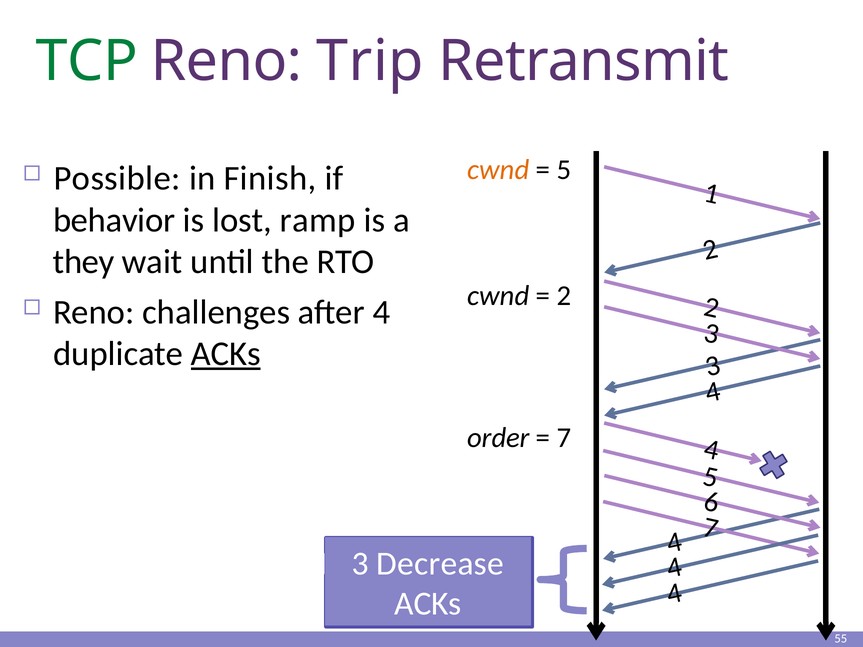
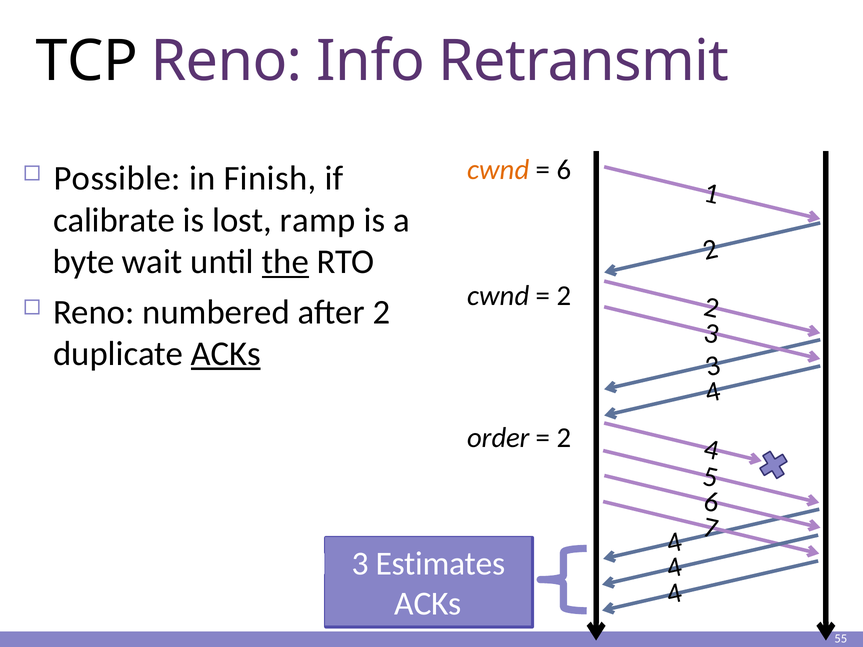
TCP colour: green -> black (87, 61)
Trip: Trip -> Info (370, 61)
5: 5 -> 6 (564, 170)
behavior: behavior -> calibrate (114, 220)
they: they -> byte (84, 262)
the underline: none -> present (285, 262)
challenges: challenges -> numbered (216, 312)
after 4: 4 -> 2 (381, 312)
7: 7 -> 2 (564, 438)
Decrease: Decrease -> Estimates (440, 564)
